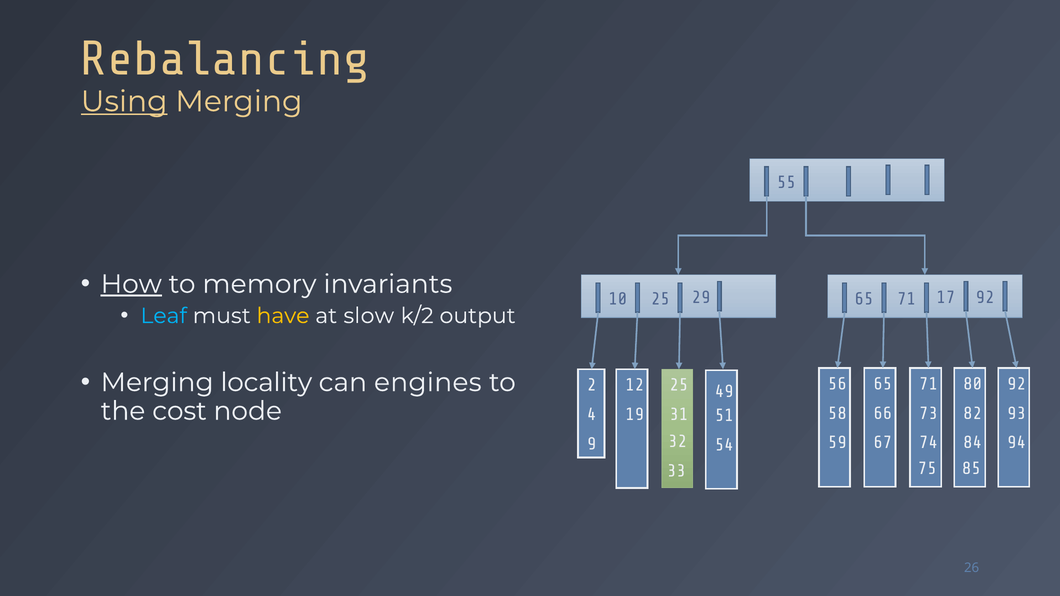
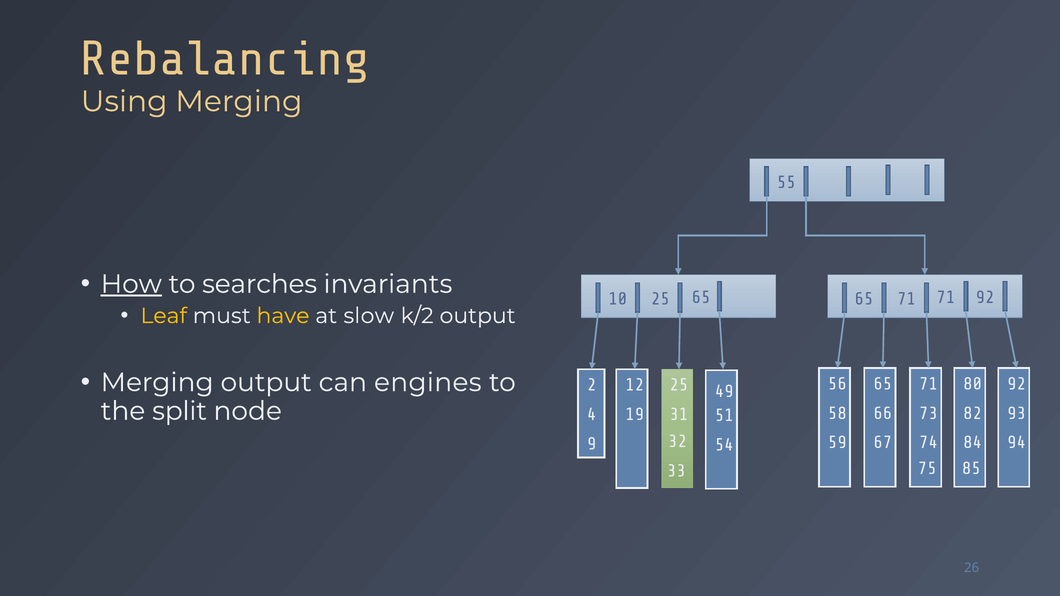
Using underline: present -> none (124, 101)
memory: memory -> searches (260, 284)
25 29: 29 -> 65 (701, 297)
71 17: 17 -> 71 (946, 297)
Leaf colour: light blue -> yellow (164, 316)
Merging locality: locality -> output (266, 383)
cost: cost -> split (180, 411)
